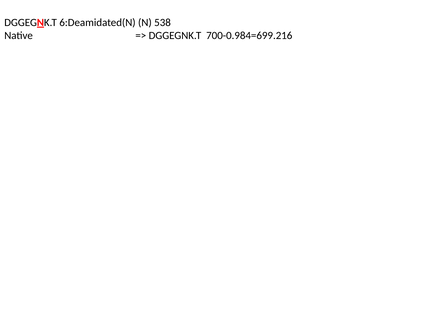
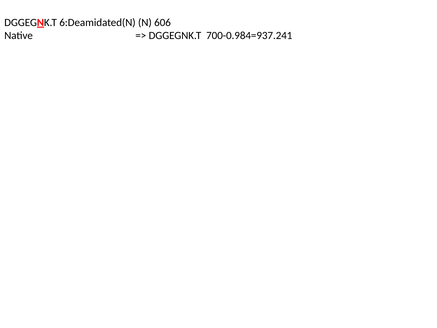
538: 538 -> 606 (163, 22)
700-0.984=699.216: 700-0.984=699.216 -> 700-0.984=937.241 (249, 36)
